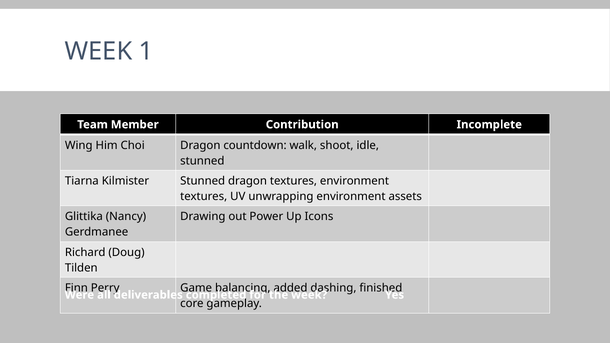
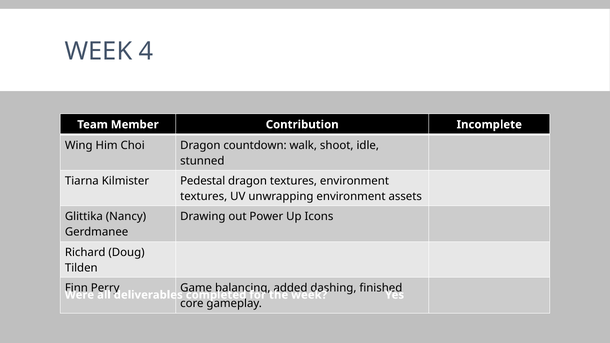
1: 1 -> 4 (146, 51)
Kilmister Stunned: Stunned -> Pedestal (203, 181)
